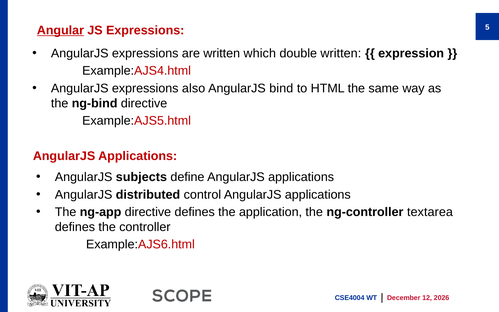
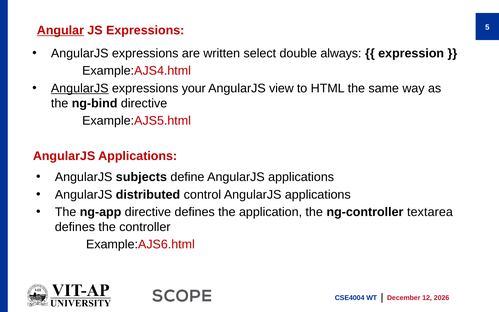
which: which -> select (260, 53)
double written: written -> always (341, 53)
AngularJS underline: none -> present (80, 88)
also: also -> your (194, 88)
bind: bind -> view (281, 88)
